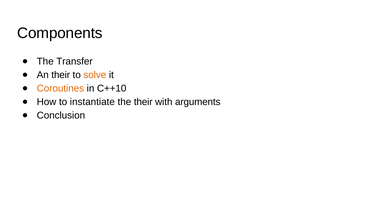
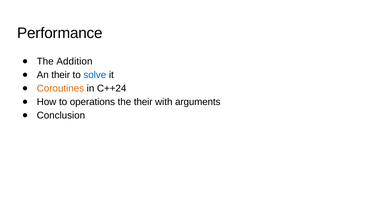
Components: Components -> Performance (60, 33)
Transfer: Transfer -> Addition (74, 61)
solve colour: orange -> blue (95, 75)
C++10: C++10 -> C++24 (112, 88)
instantiate: instantiate -> operations (92, 102)
